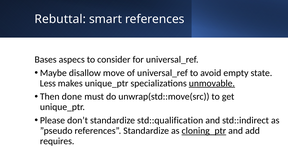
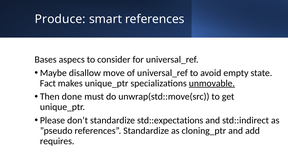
Rebuttal: Rebuttal -> Produce (60, 19)
Less: Less -> Fact (48, 83)
std::qualification: std::qualification -> std::expectations (170, 120)
cloning_ptr underline: present -> none (204, 131)
